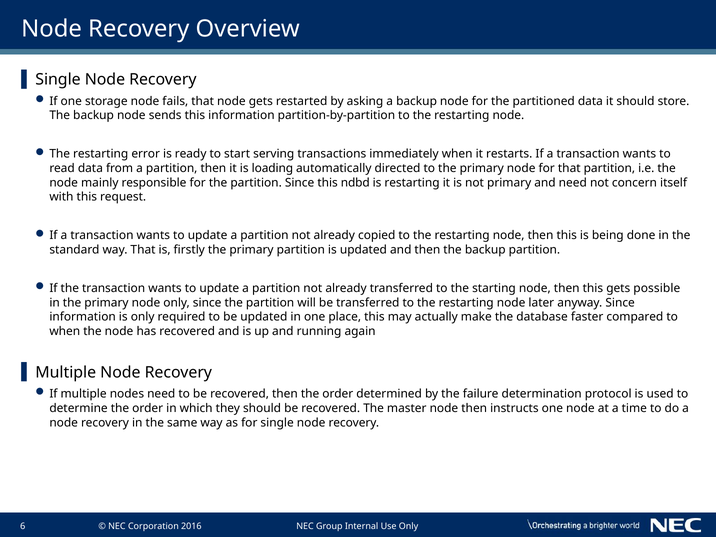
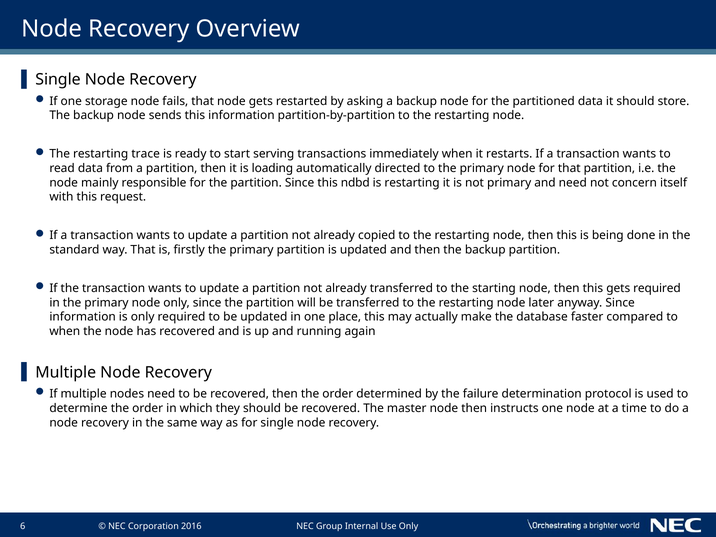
error: error -> trace (146, 154)
gets possible: possible -> required (657, 288)
